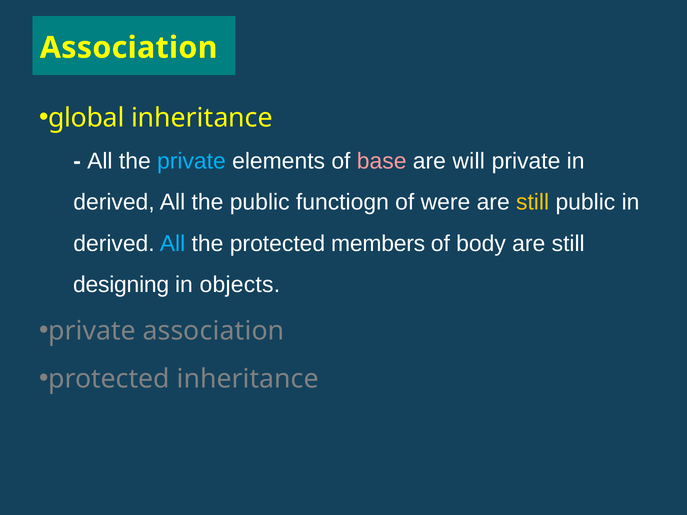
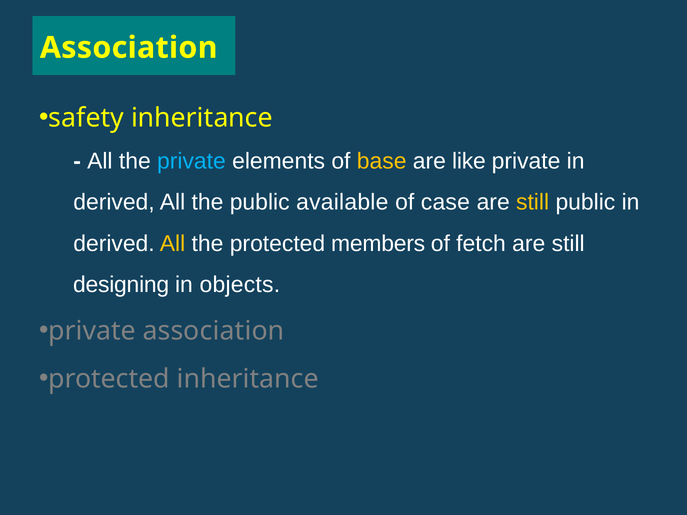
global: global -> safety (86, 118)
base colour: pink -> yellow (382, 161)
will: will -> like (469, 161)
functiogn: functiogn -> available (342, 202)
were: were -> case (445, 202)
All colour: light blue -> yellow (173, 244)
body: body -> fetch (481, 244)
